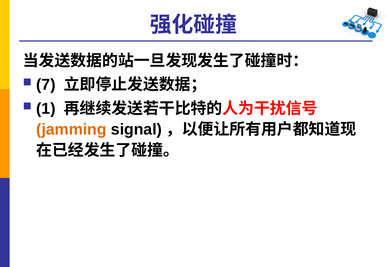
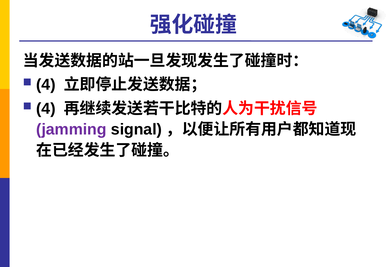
7: 7 -> 4 (46, 85)
1: 1 -> 4 (46, 109)
jamming colour: orange -> purple (71, 130)
